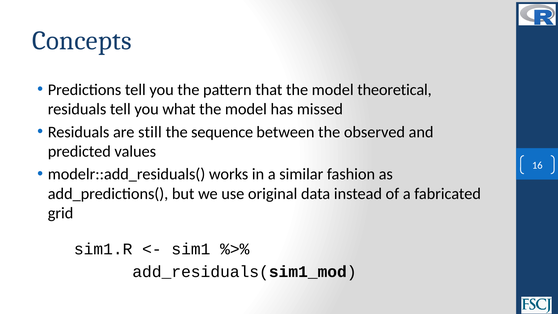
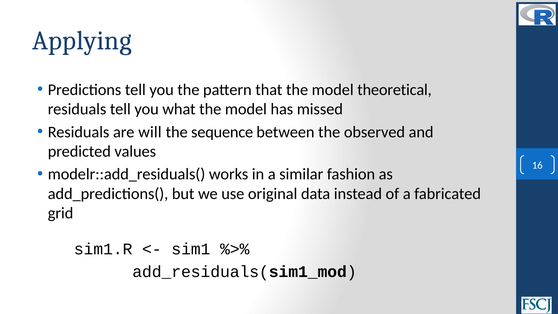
Concepts: Concepts -> Applying (82, 41)
still: still -> will (150, 132)
